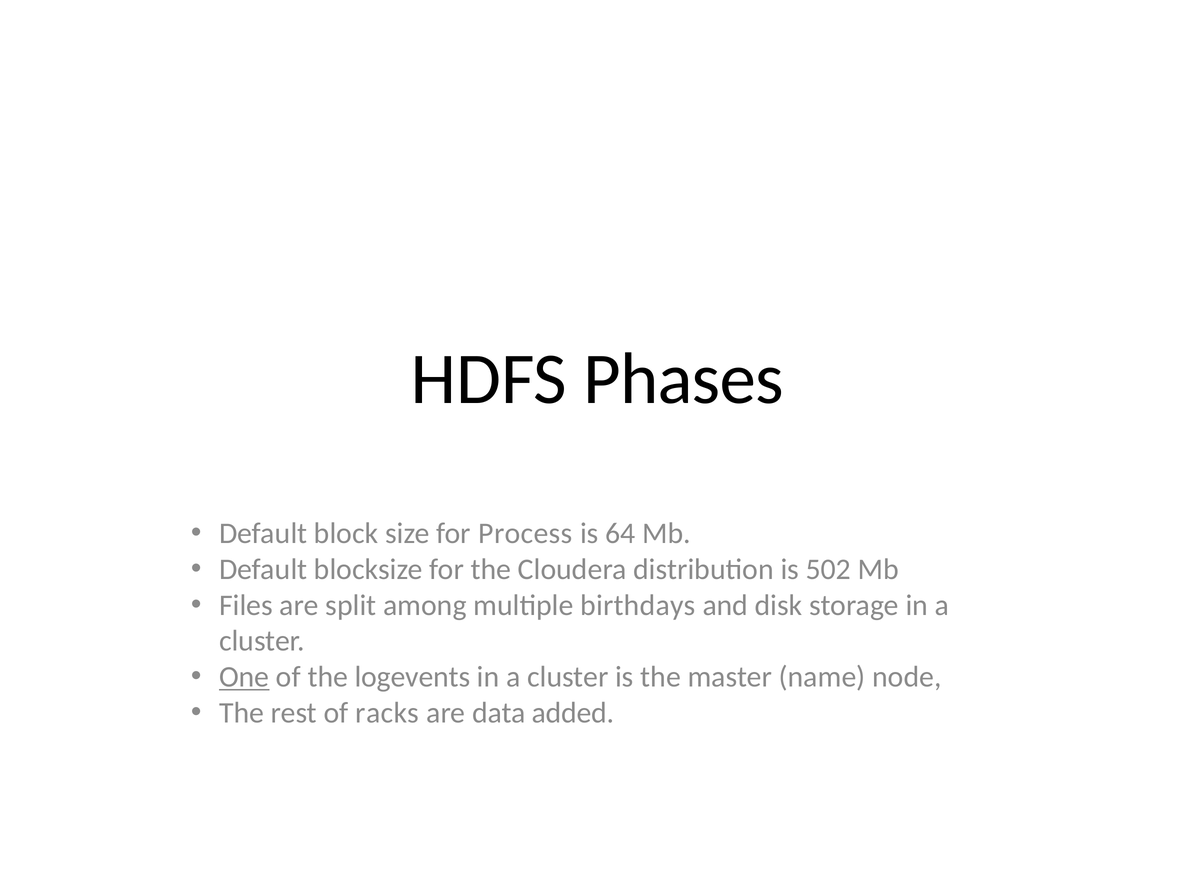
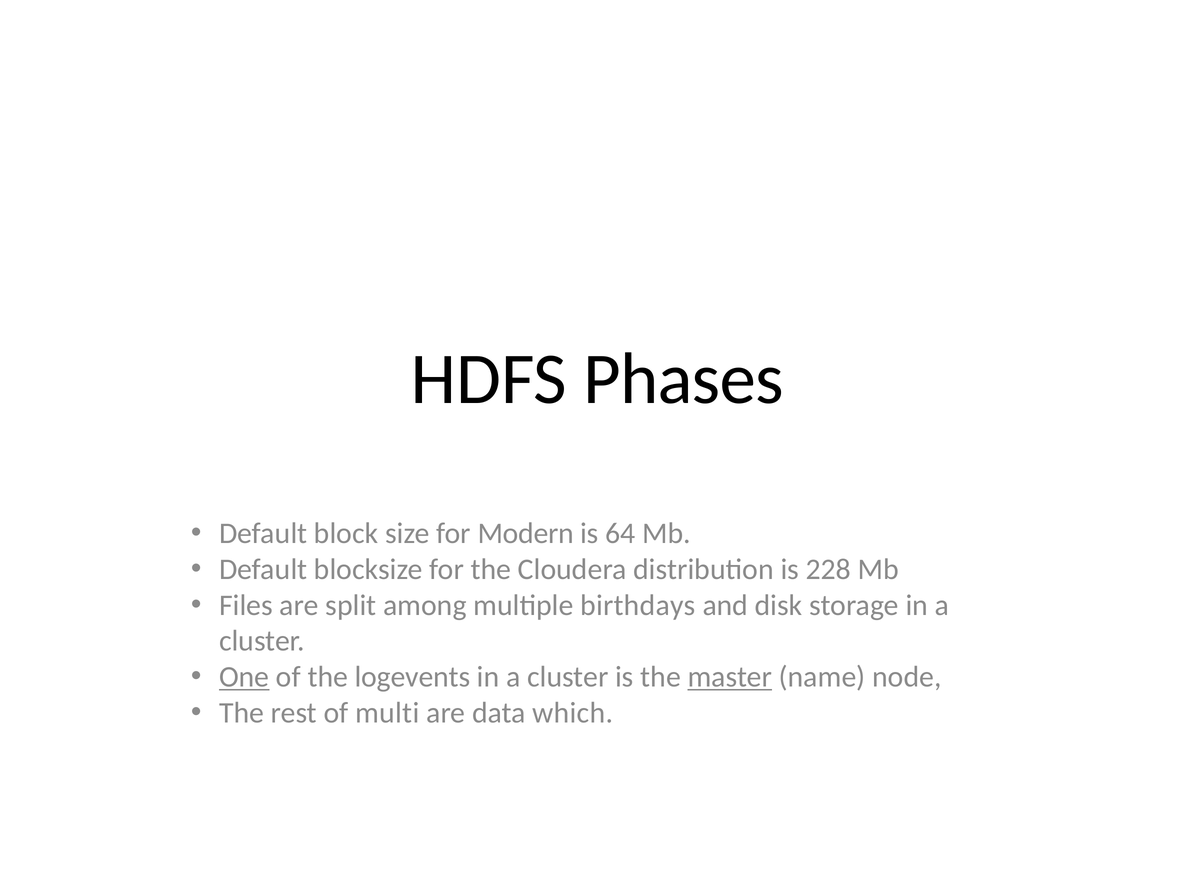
Process: Process -> Modern (526, 533)
502: 502 -> 228 (828, 569)
master underline: none -> present (730, 677)
racks: racks -> multi (387, 712)
added: added -> which (573, 712)
